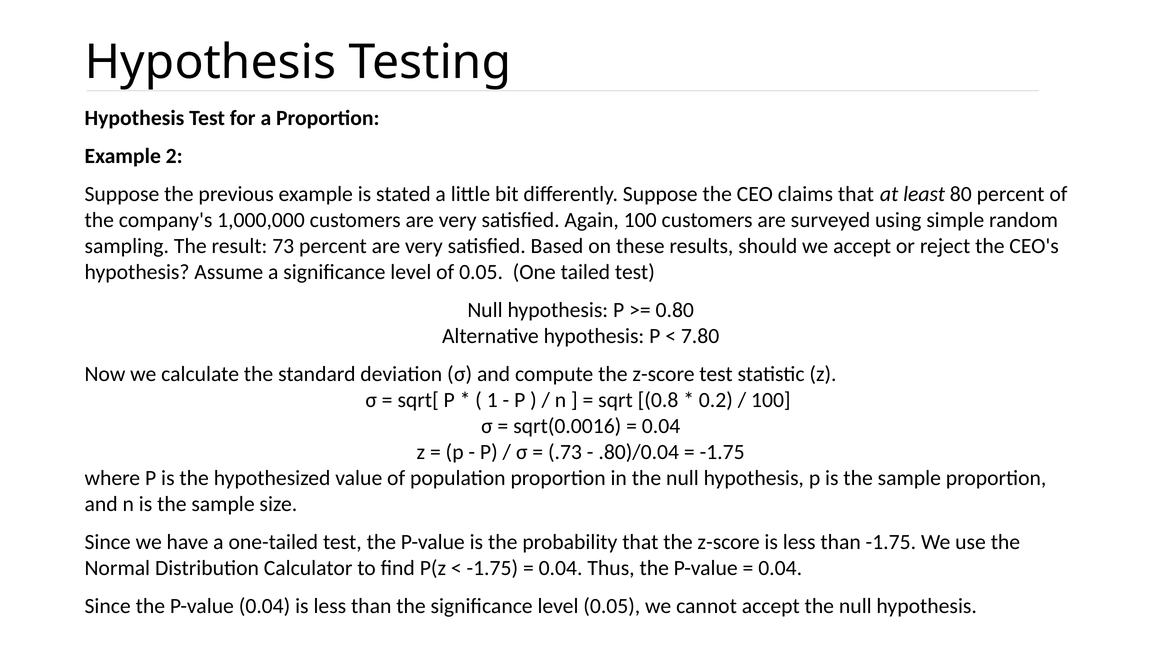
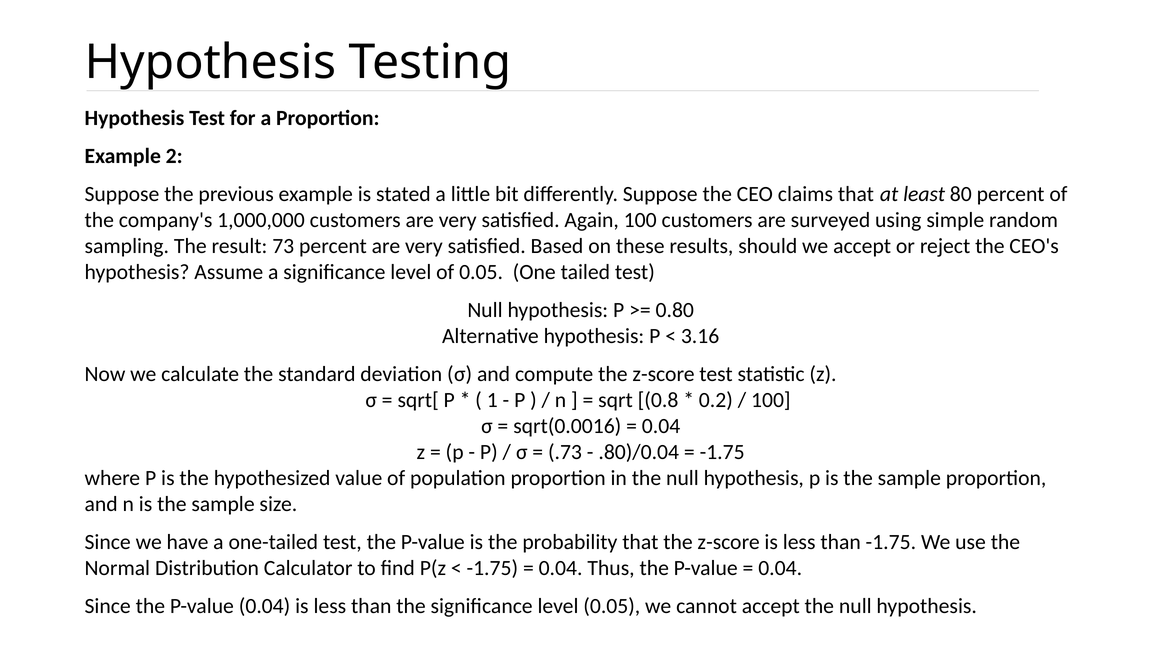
7.80: 7.80 -> 3.16 (700, 336)
